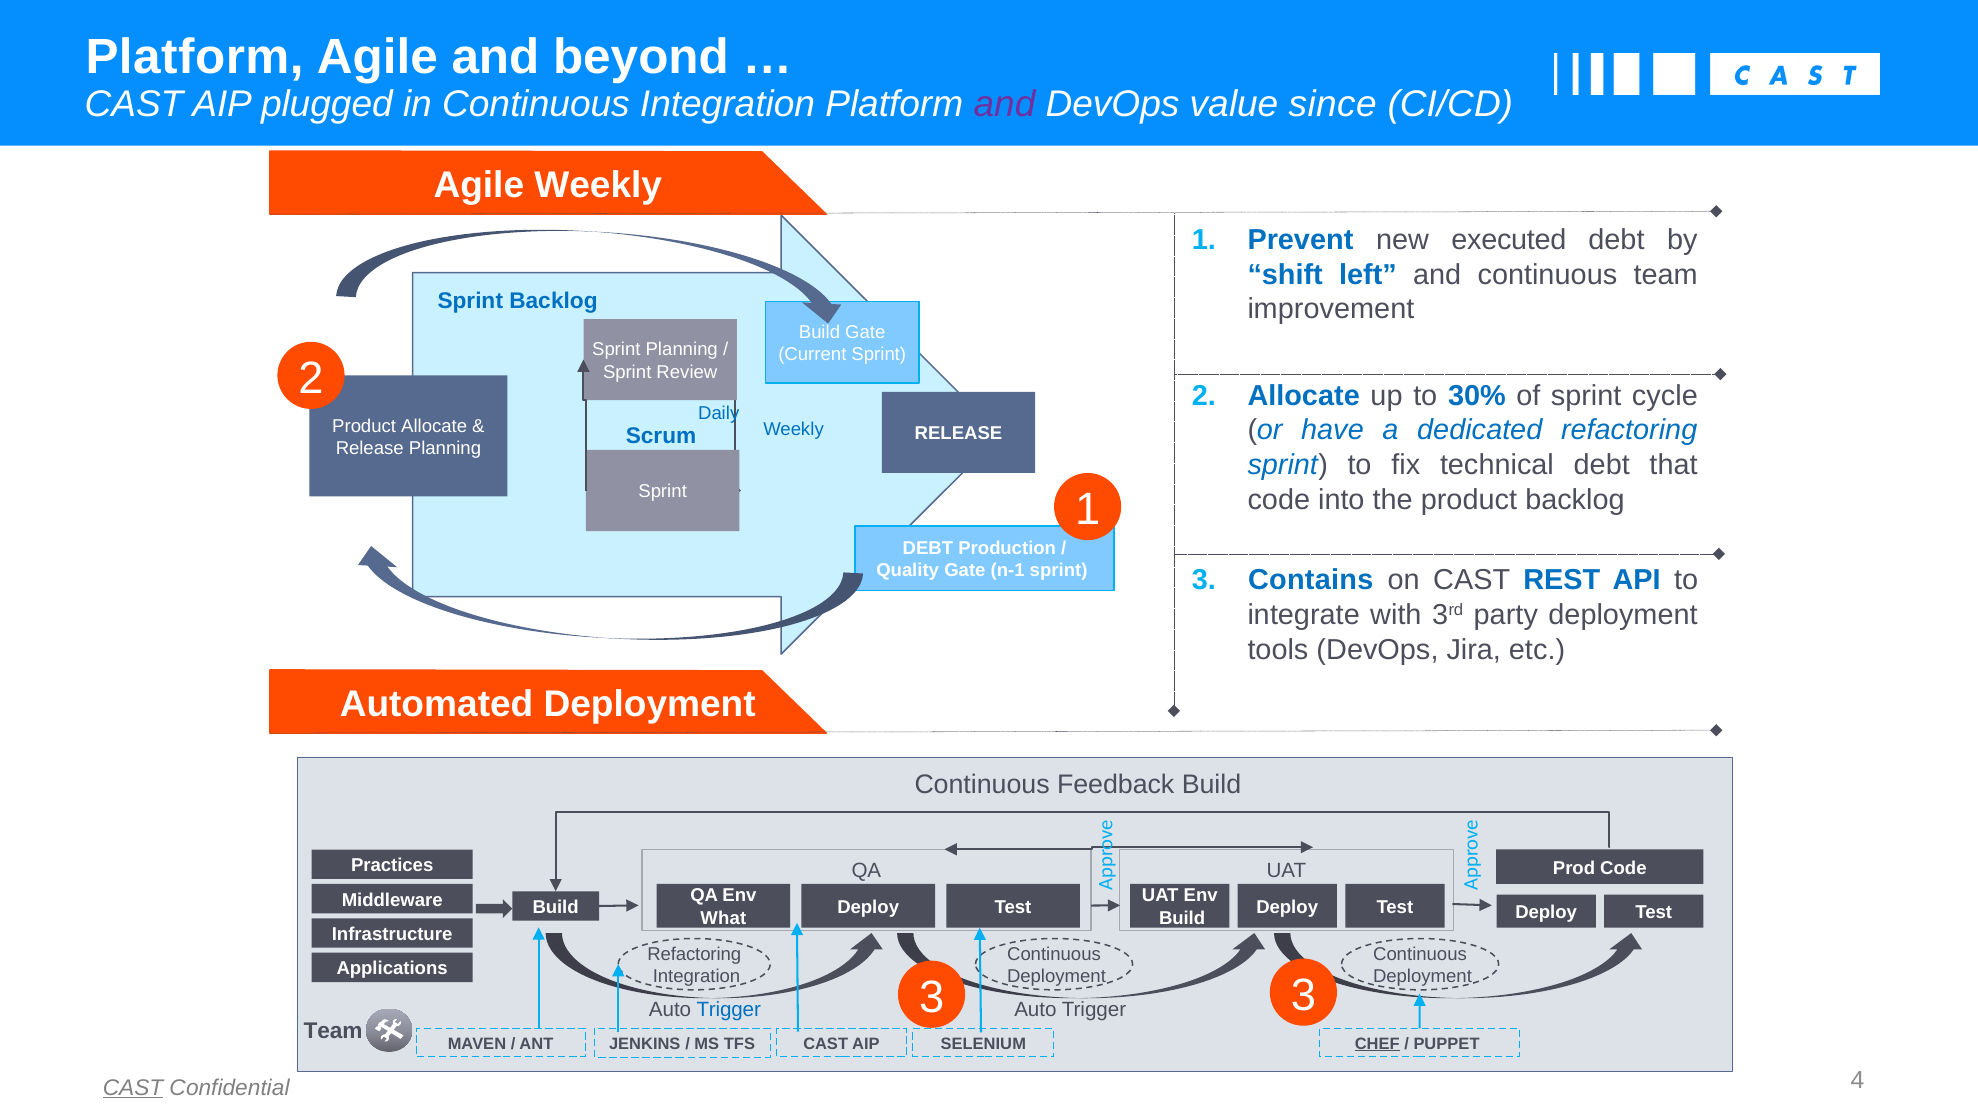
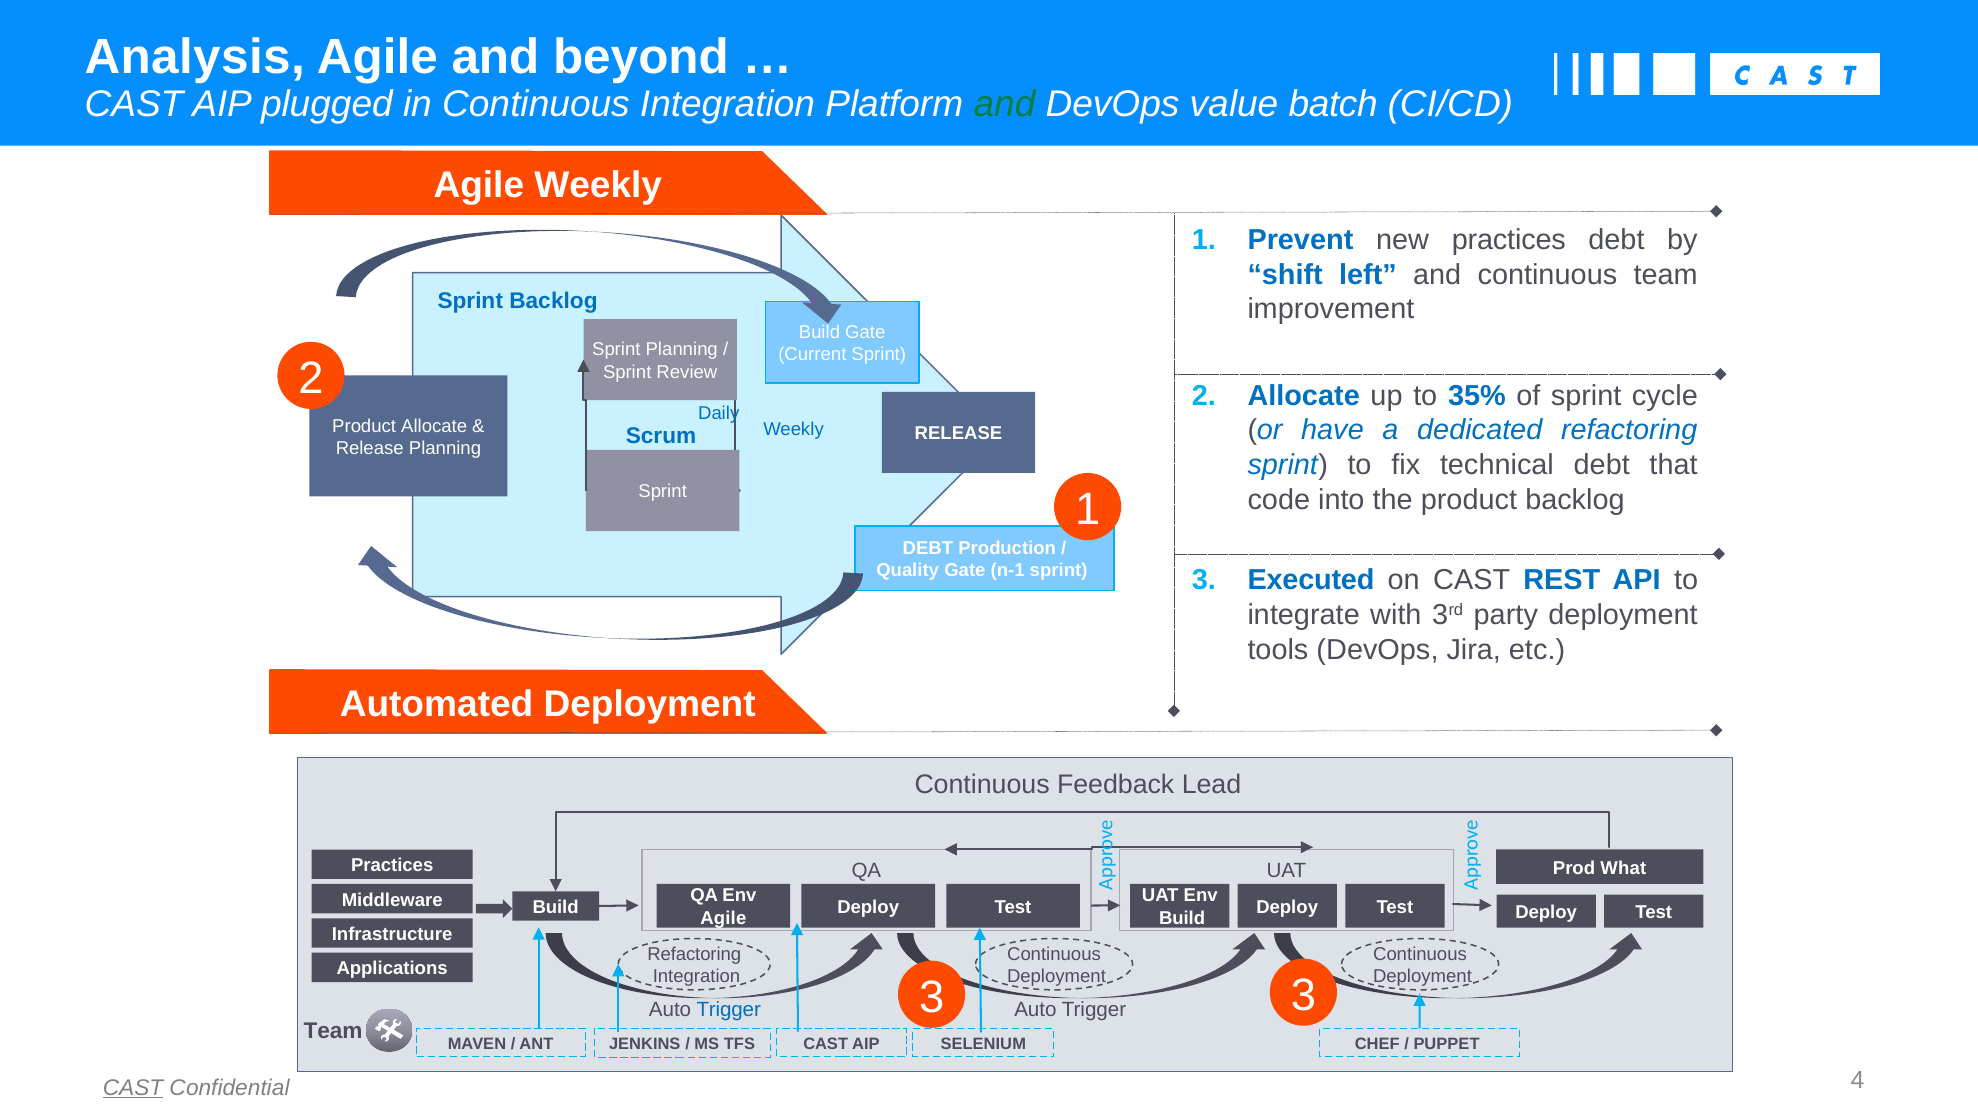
Platform: Platform -> Analysis (195, 58)
and colour: purple -> green (1004, 104)
since: since -> batch (1333, 104)
new executed: executed -> practices (1509, 240)
30%: 30% -> 35% (1477, 396)
Contains: Contains -> Executed (1311, 581)
Feedback Build: Build -> Lead (1212, 785)
Prod Code: Code -> What (1623, 868)
What: What -> Agile (723, 919)
CHEF underline: present -> none (1377, 1044)
